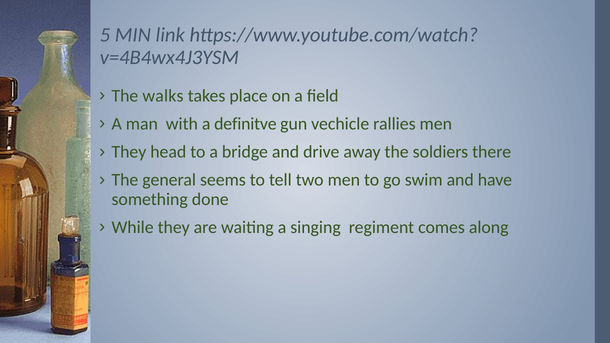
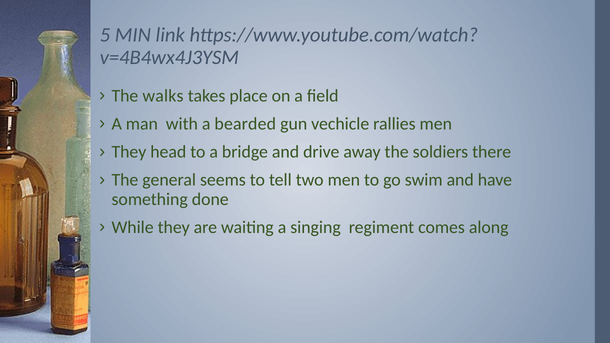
definitve: definitve -> bearded (245, 124)
